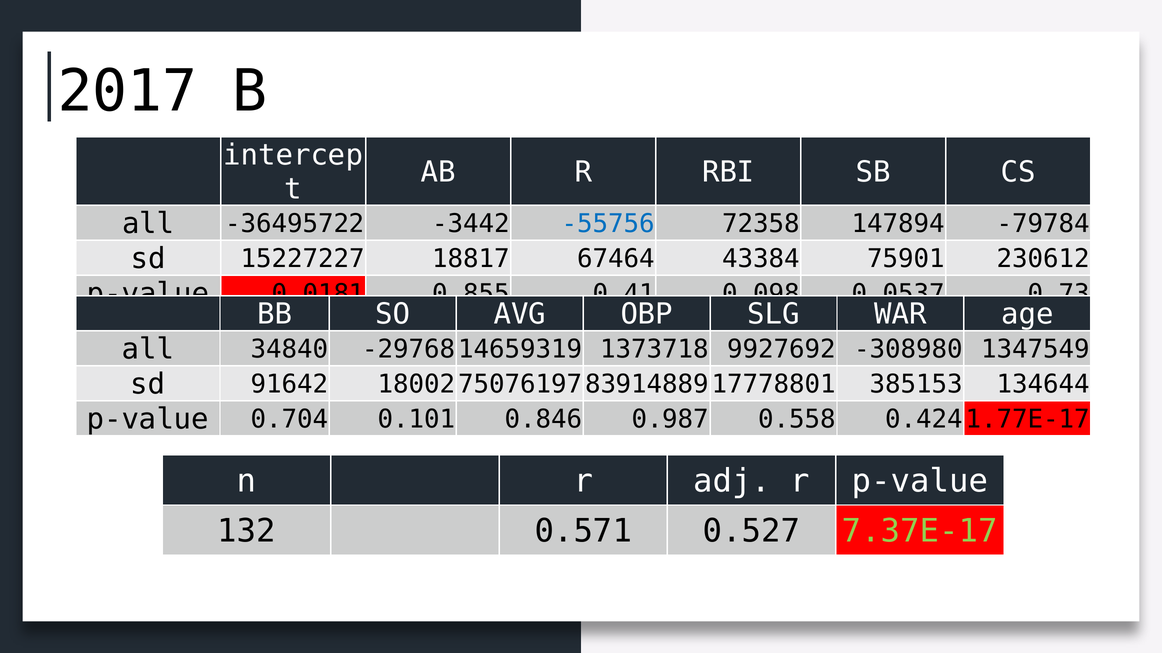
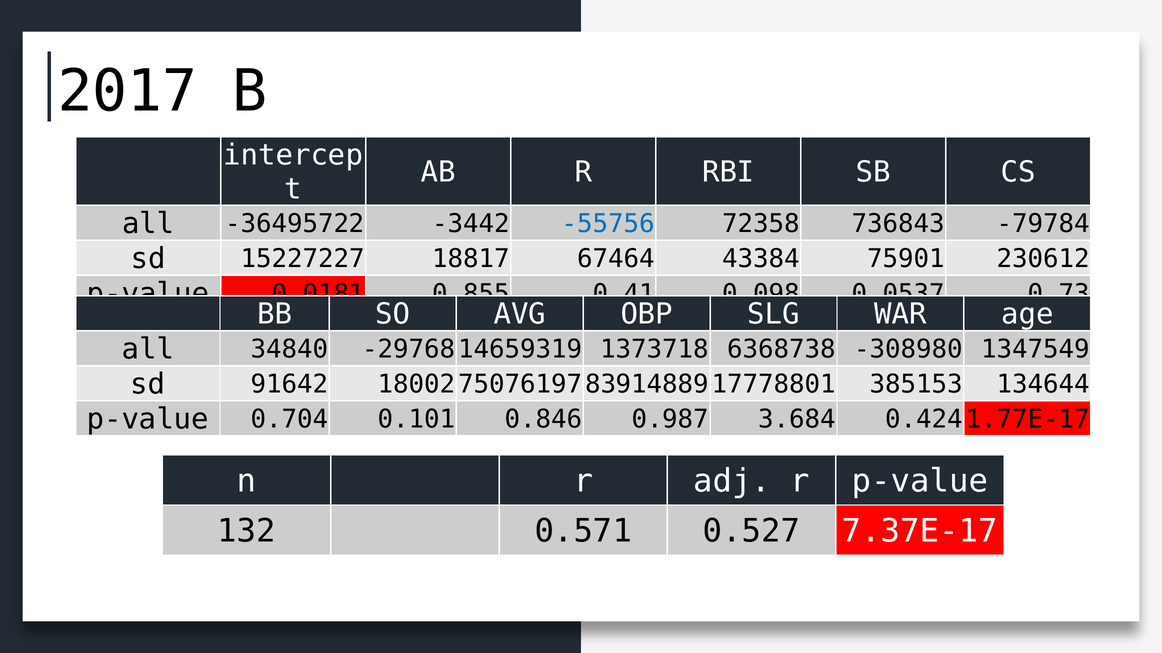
147894: 147894 -> 736843 (898, 224)
9927692: 9927692 -> 6368738 (782, 350)
0.558: 0.558 -> 3.684 (797, 420)
7.37E-17 colour: light green -> white (920, 532)
